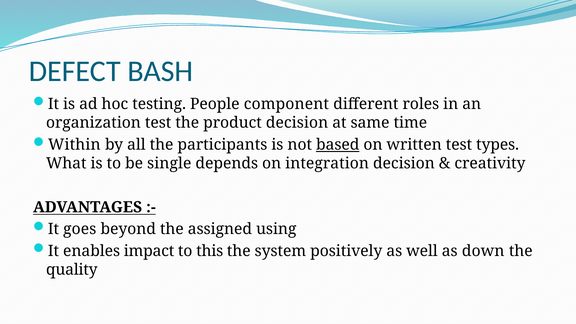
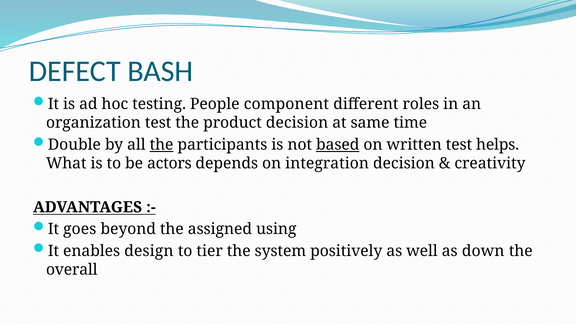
Within: Within -> Double (74, 145)
the underline: none -> present (162, 145)
types: types -> helps (498, 145)
single: single -> actors (169, 163)
impact: impact -> design (149, 251)
this: this -> tier (210, 251)
quality: quality -> overall (72, 270)
